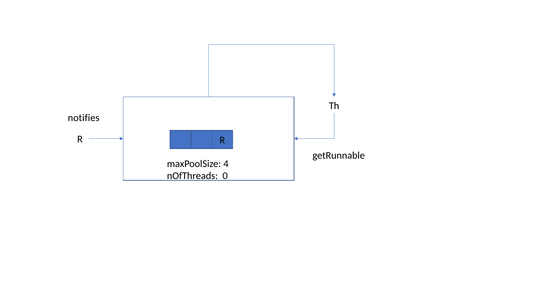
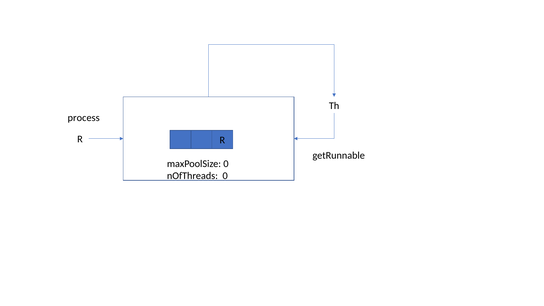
notifies: notifies -> process (84, 118)
maxPoolSize 4: 4 -> 0 (226, 164)
